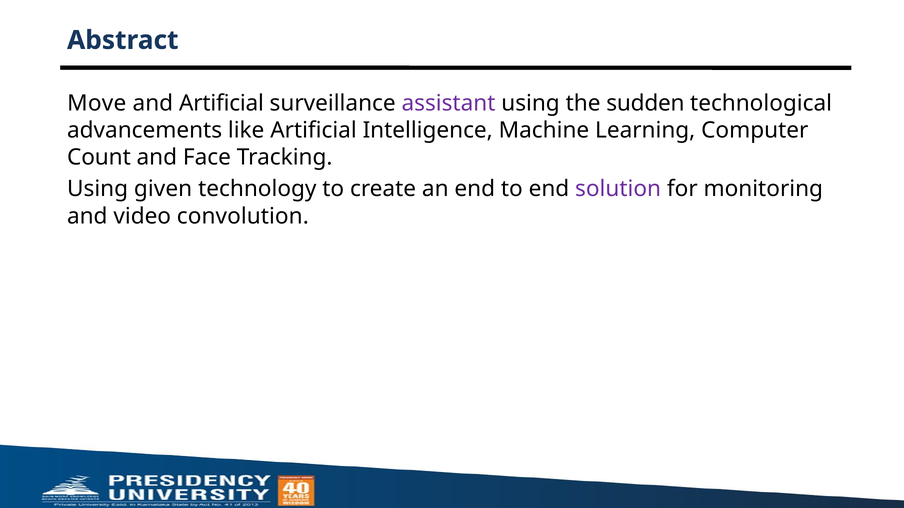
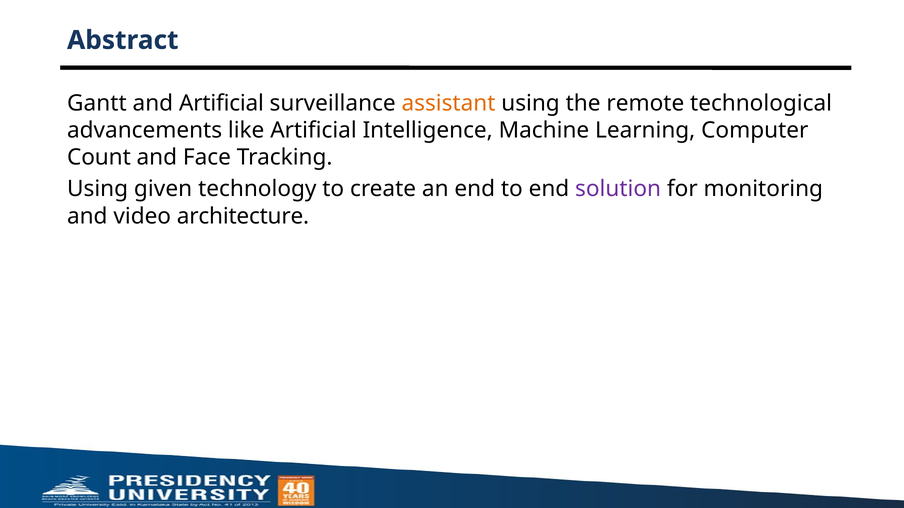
Move: Move -> Gantt (97, 103)
assistant colour: purple -> orange (448, 103)
sudden: sudden -> remote (645, 103)
convolution: convolution -> architecture (243, 216)
